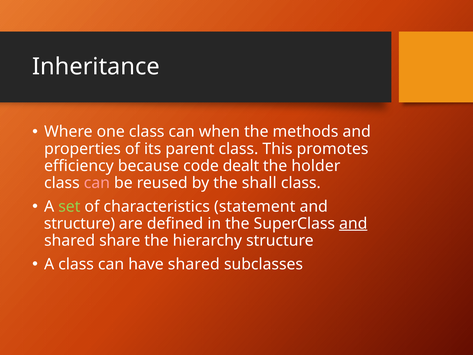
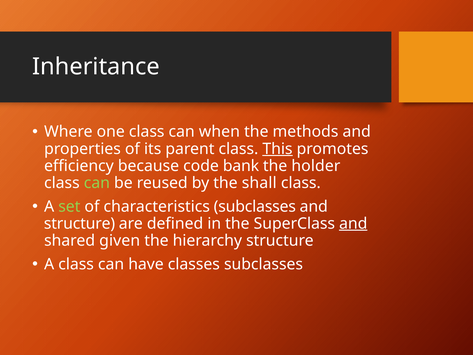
This underline: none -> present (277, 149)
dealt: dealt -> bank (241, 166)
can colour: pink -> light green (97, 183)
characteristics statement: statement -> subclasses (255, 206)
share: share -> given (120, 240)
have shared: shared -> classes (194, 264)
